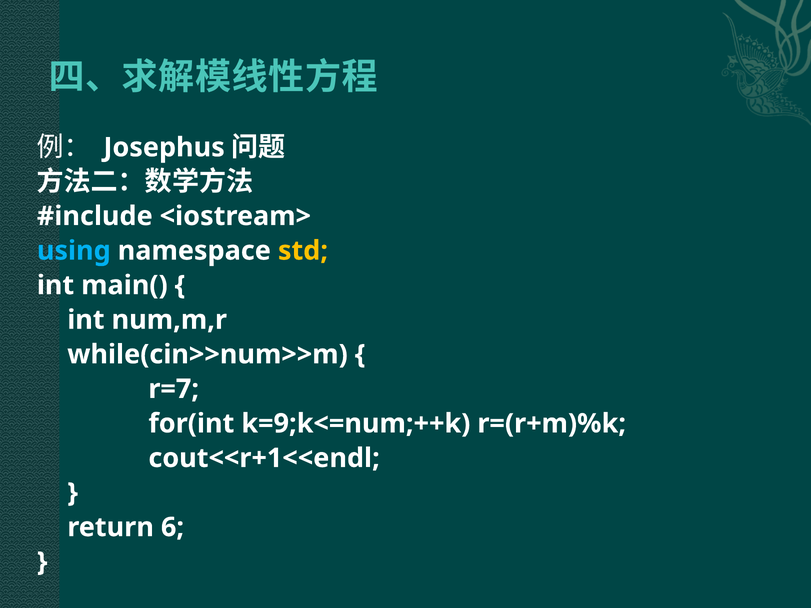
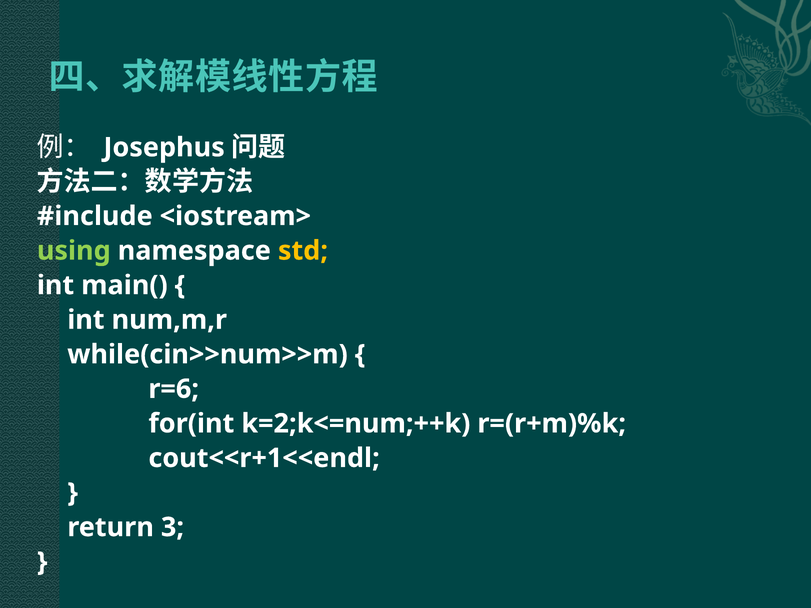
using colour: light blue -> light green (74, 251)
r=7: r=7 -> r=6 (174, 389)
k=9;k<=num;++k: k=9;k<=num;++k -> k=2;k<=num;++k (356, 424)
6: 6 -> 3 (172, 527)
